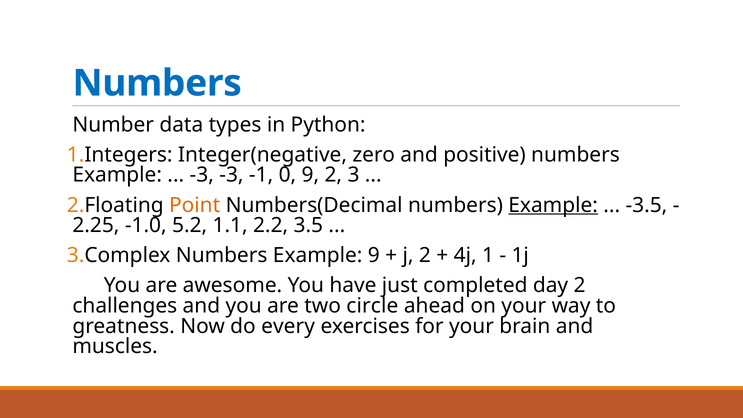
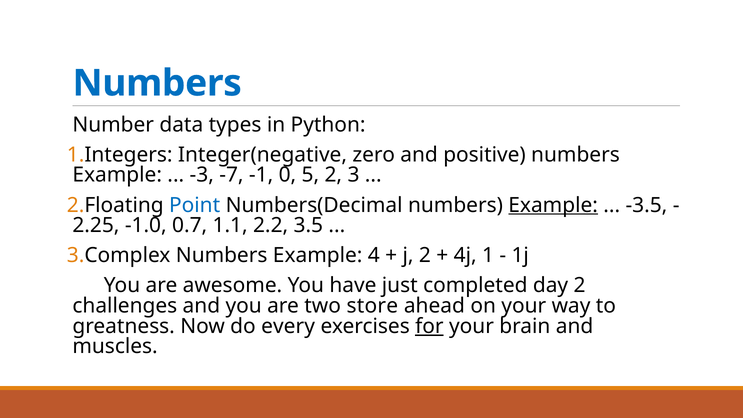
-3 -3: -3 -> -7 (231, 175)
0 9: 9 -> 5 (310, 175)
Point colour: orange -> blue (195, 205)
5.2: 5.2 -> 0.7 (190, 225)
Example 9: 9 -> 4 (374, 255)
circle: circle -> store (372, 306)
for underline: none -> present (429, 326)
